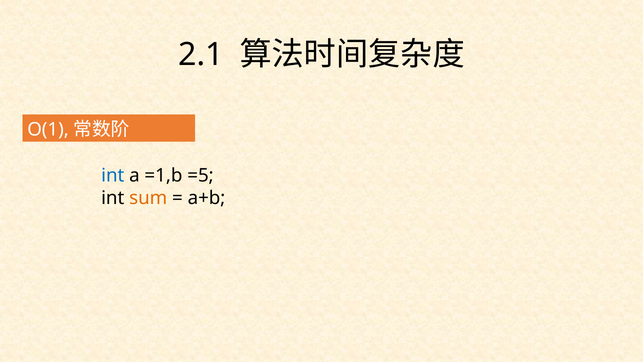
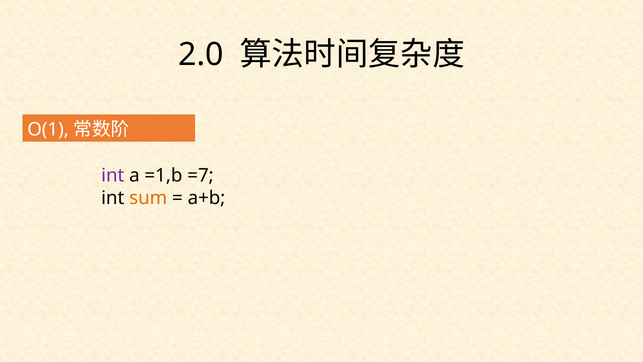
2.1: 2.1 -> 2.0 (201, 55)
int colour: blue -> purple (113, 175)
=5: =5 -> =7 (201, 175)
